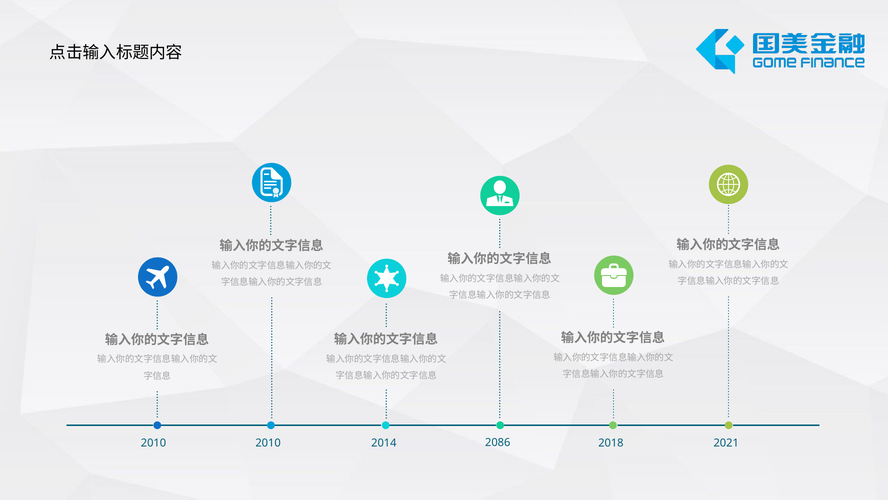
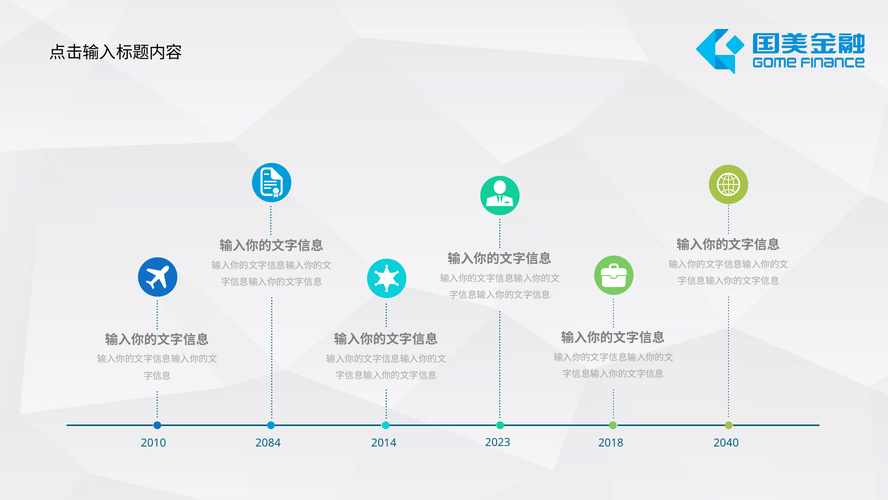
2086: 2086 -> 2023 (498, 442)
2010: 2010 -> 2084 (268, 443)
2021: 2021 -> 2040 (726, 443)
